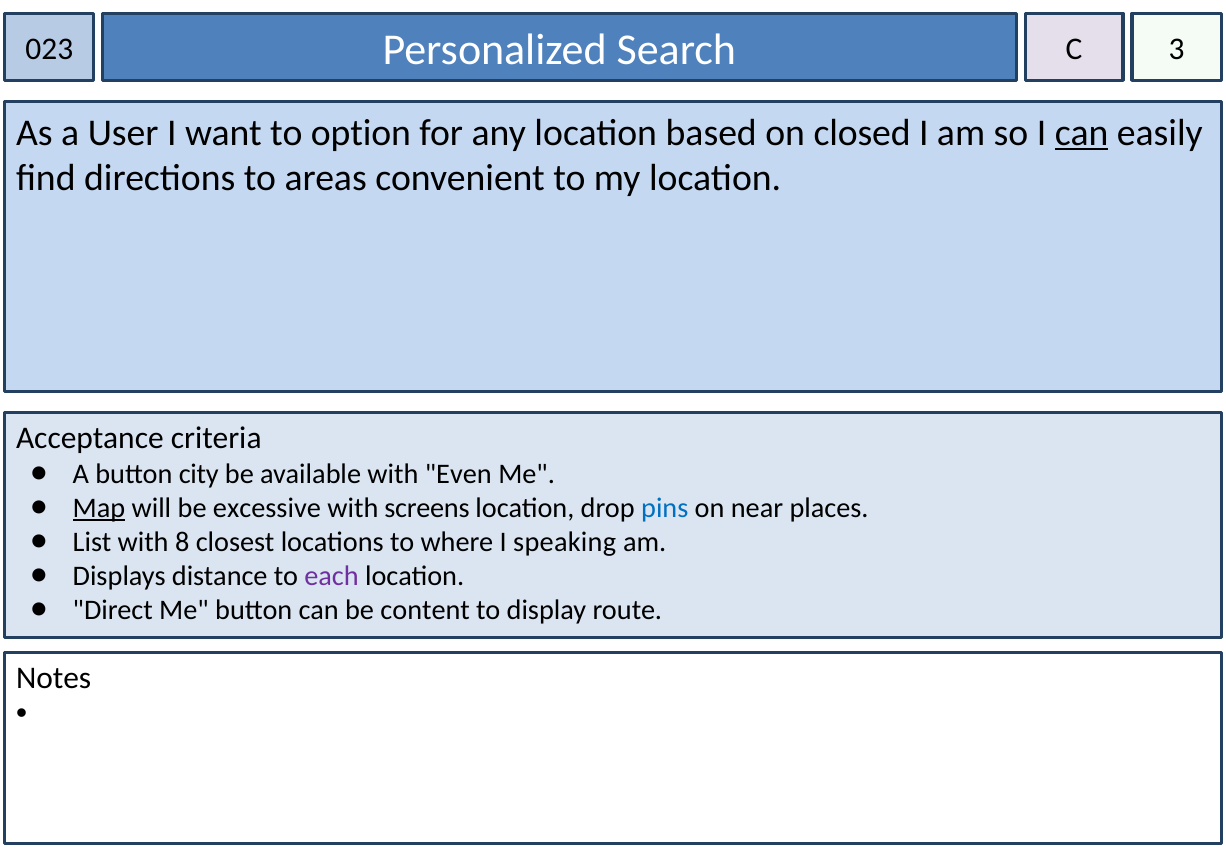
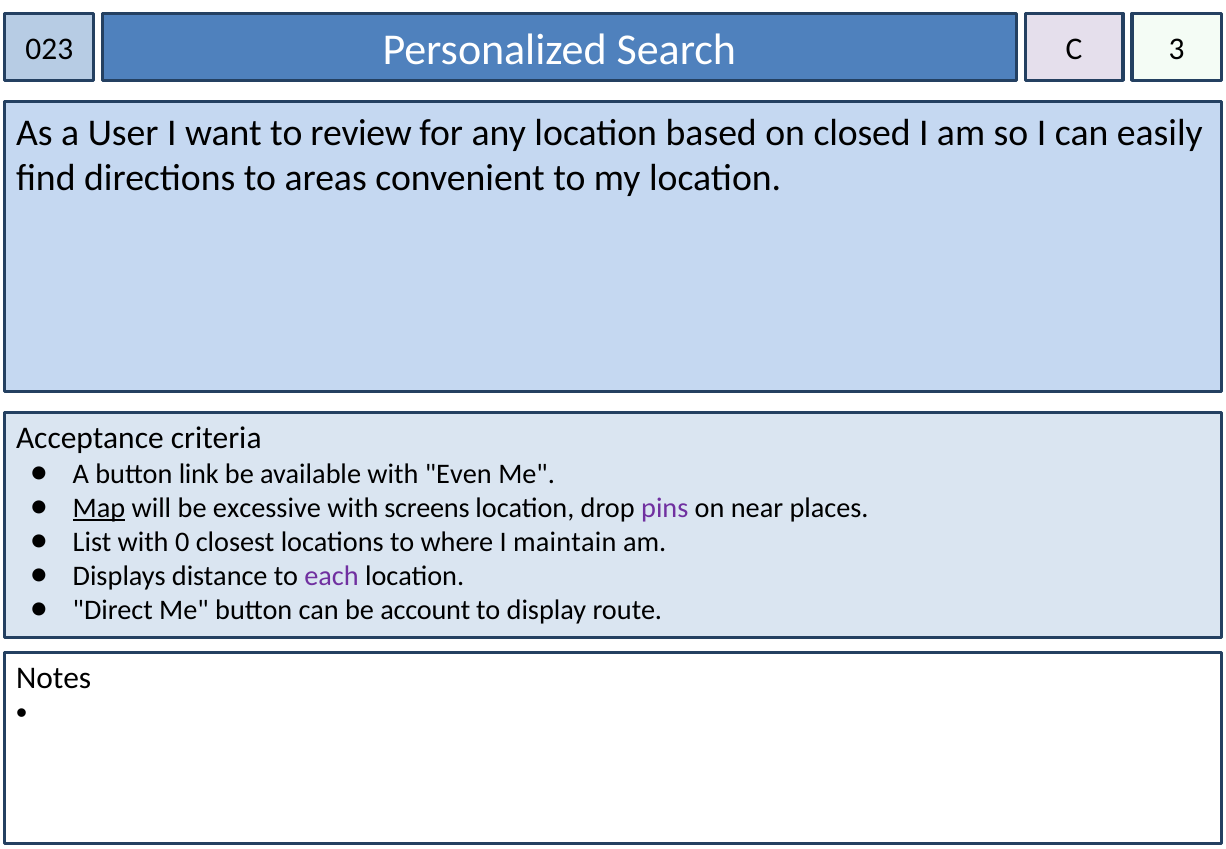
option: option -> review (361, 133)
can underline: present -> none (1082, 133)
city: city -> link (199, 474)
pins colour: blue -> purple (665, 508)
8: 8 -> 0 (182, 542)
speaking: speaking -> maintain (565, 542)
content: content -> account (425, 610)
